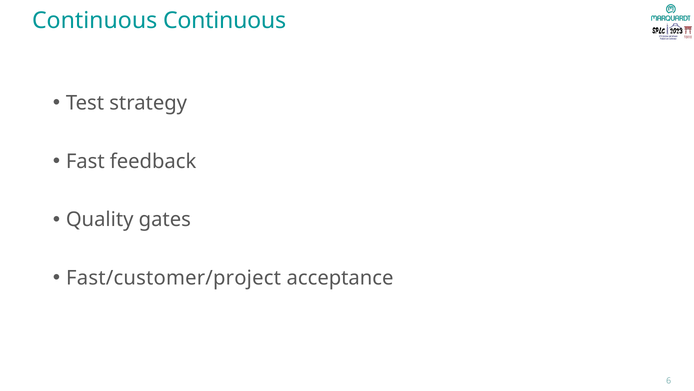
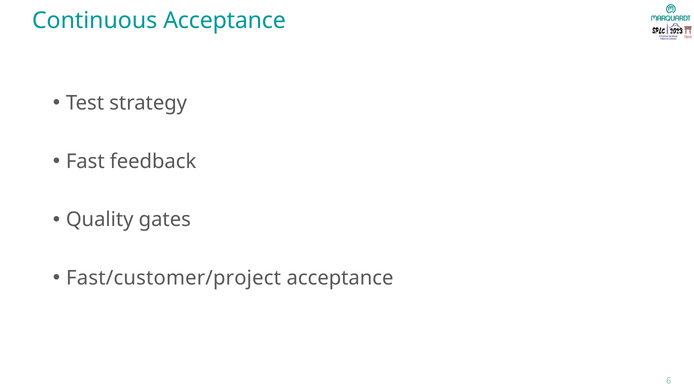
Continuous Continuous: Continuous -> Acceptance (225, 20)
